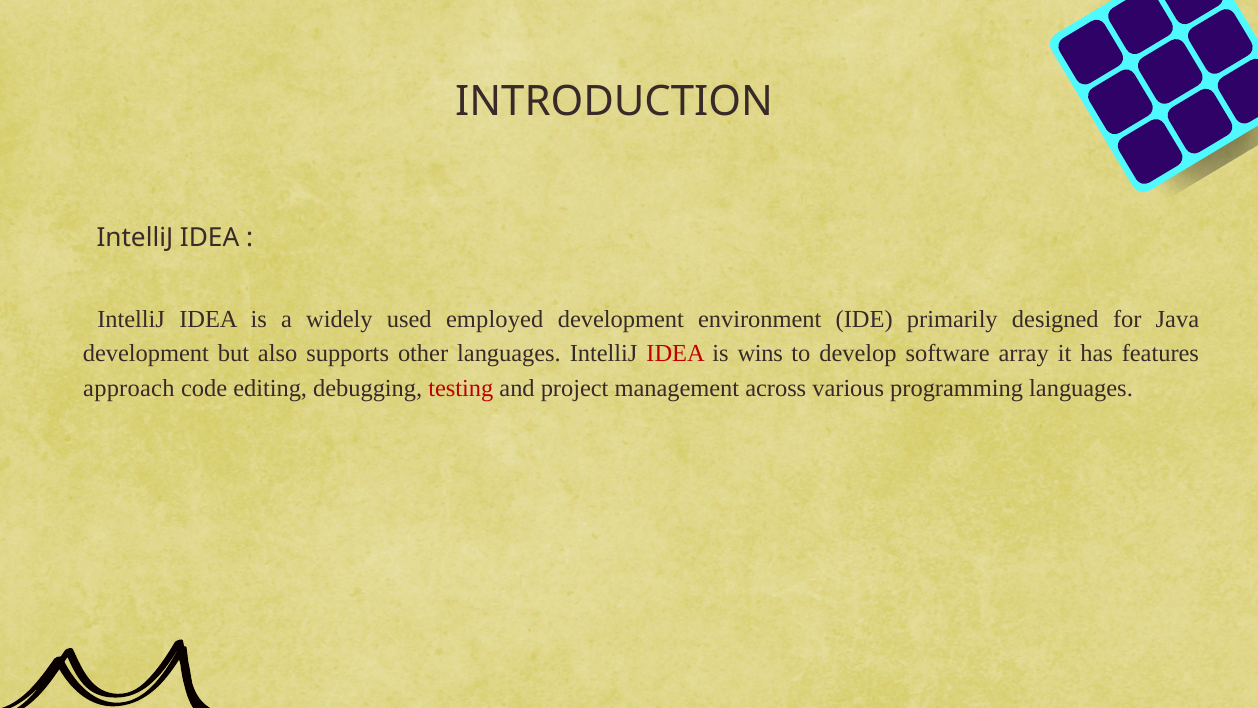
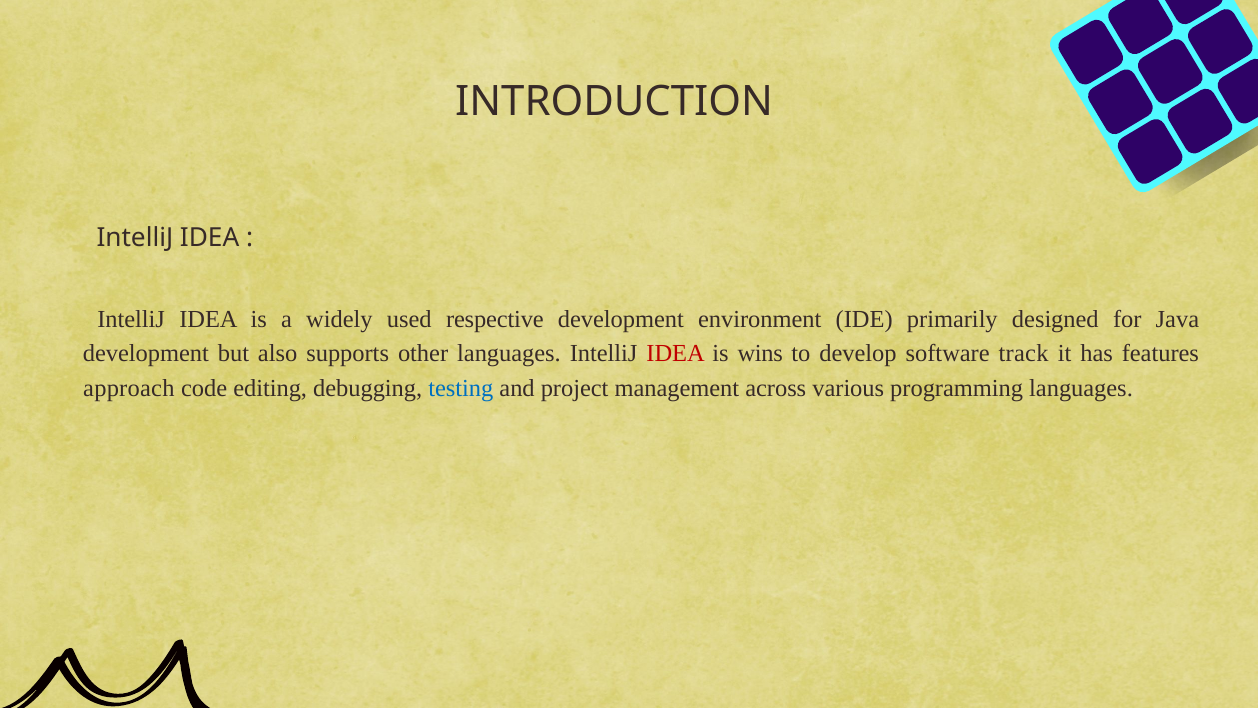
employed: employed -> respective (495, 319)
array: array -> track (1024, 353)
testing colour: red -> blue (461, 388)
